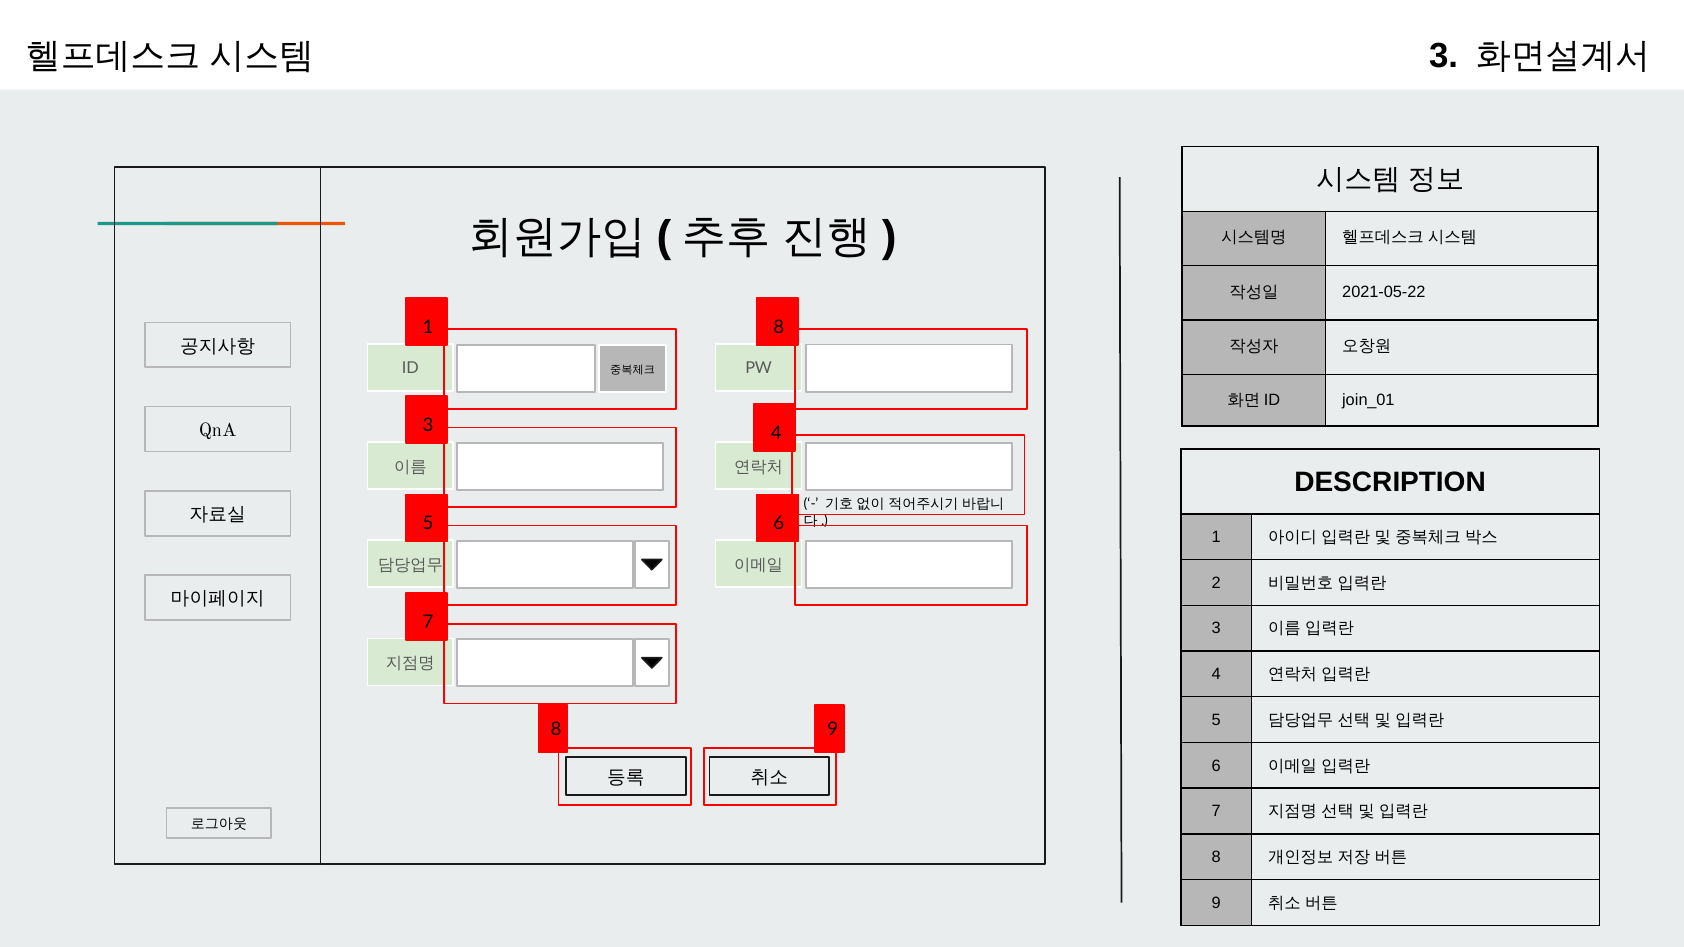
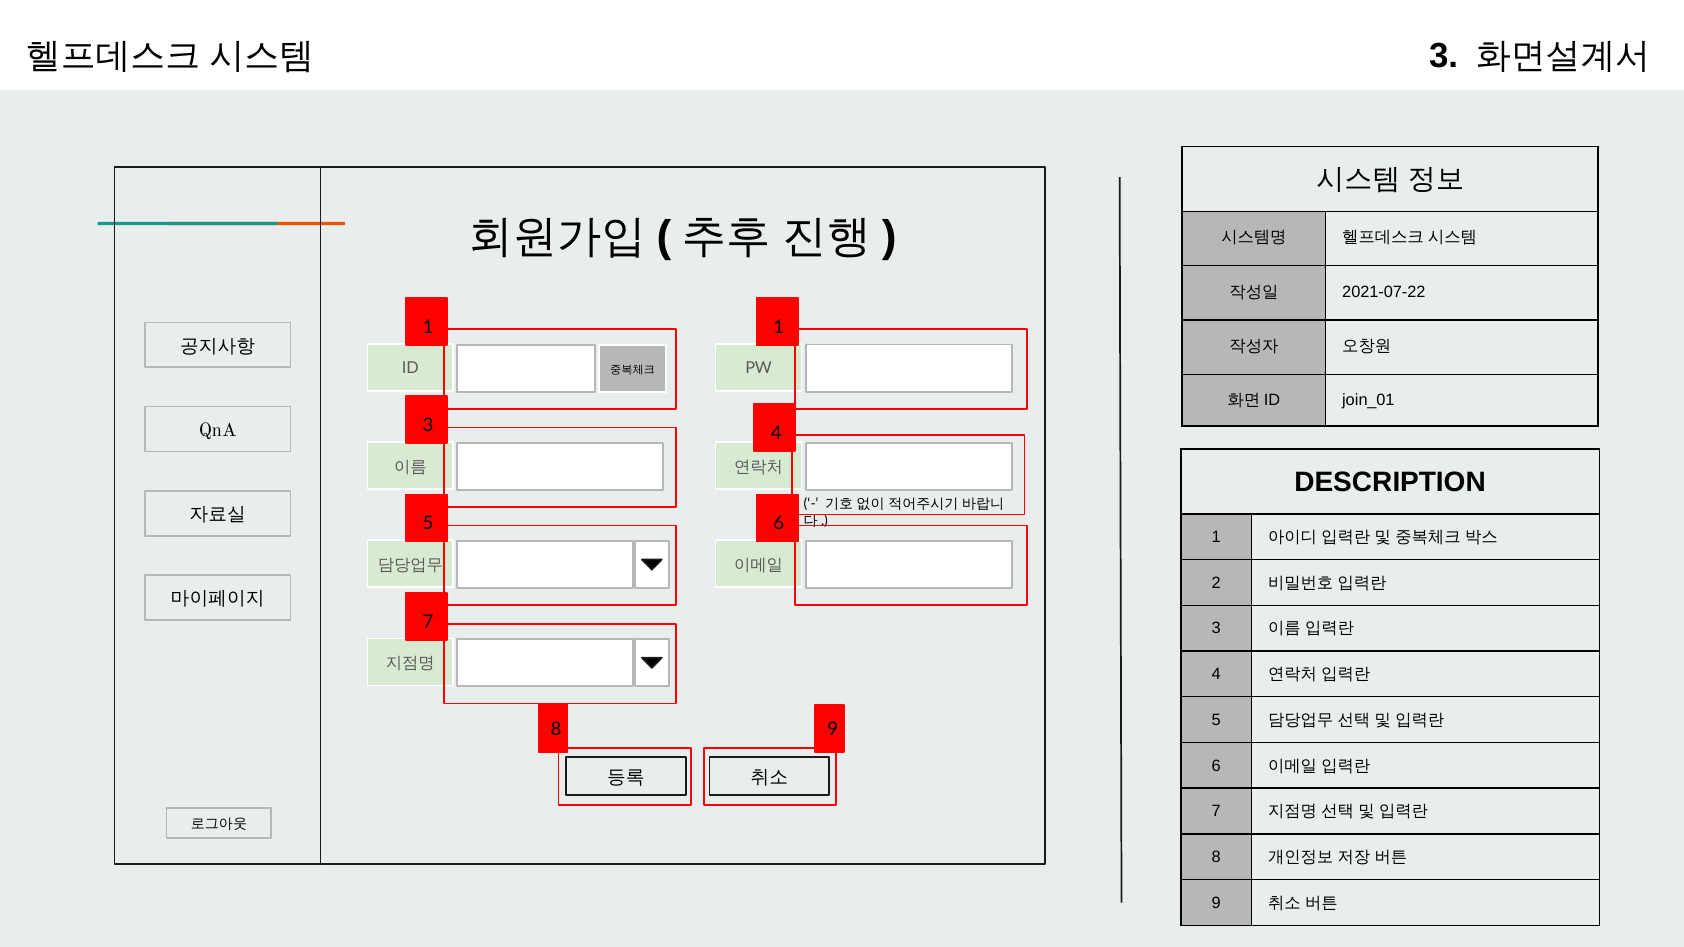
2021-05-22: 2021-05-22 -> 2021-07-22 (1384, 292)
1 8: 8 -> 1 (779, 328)
